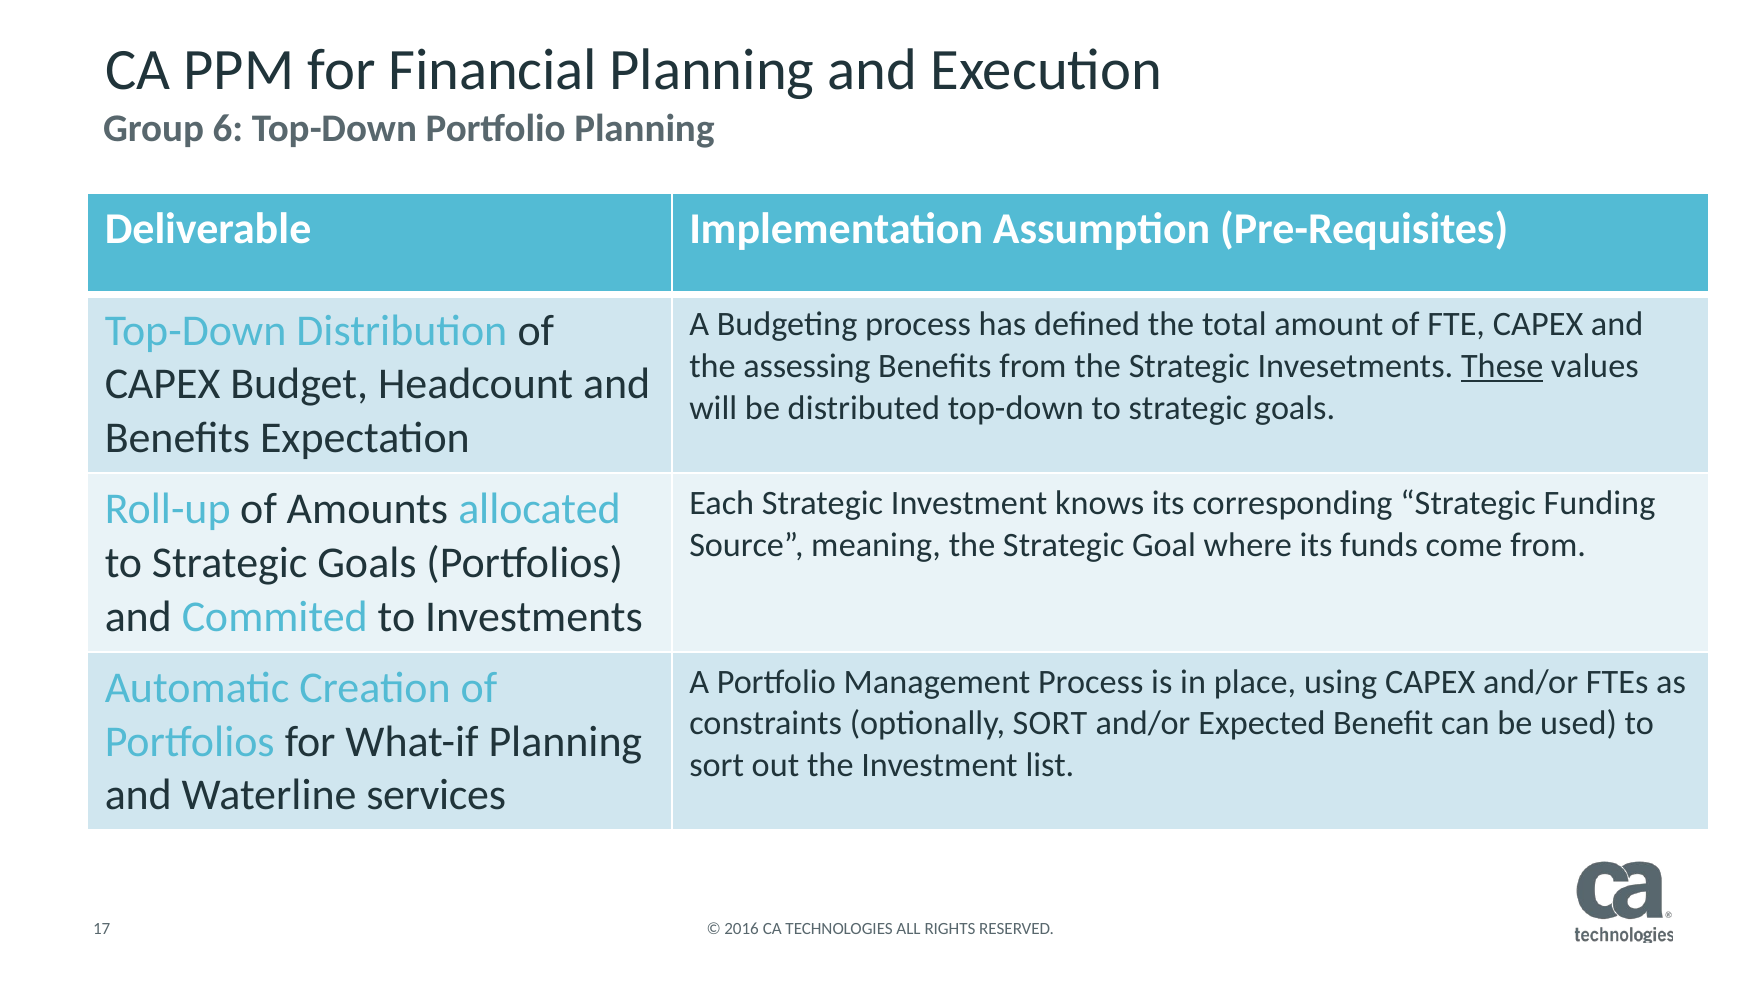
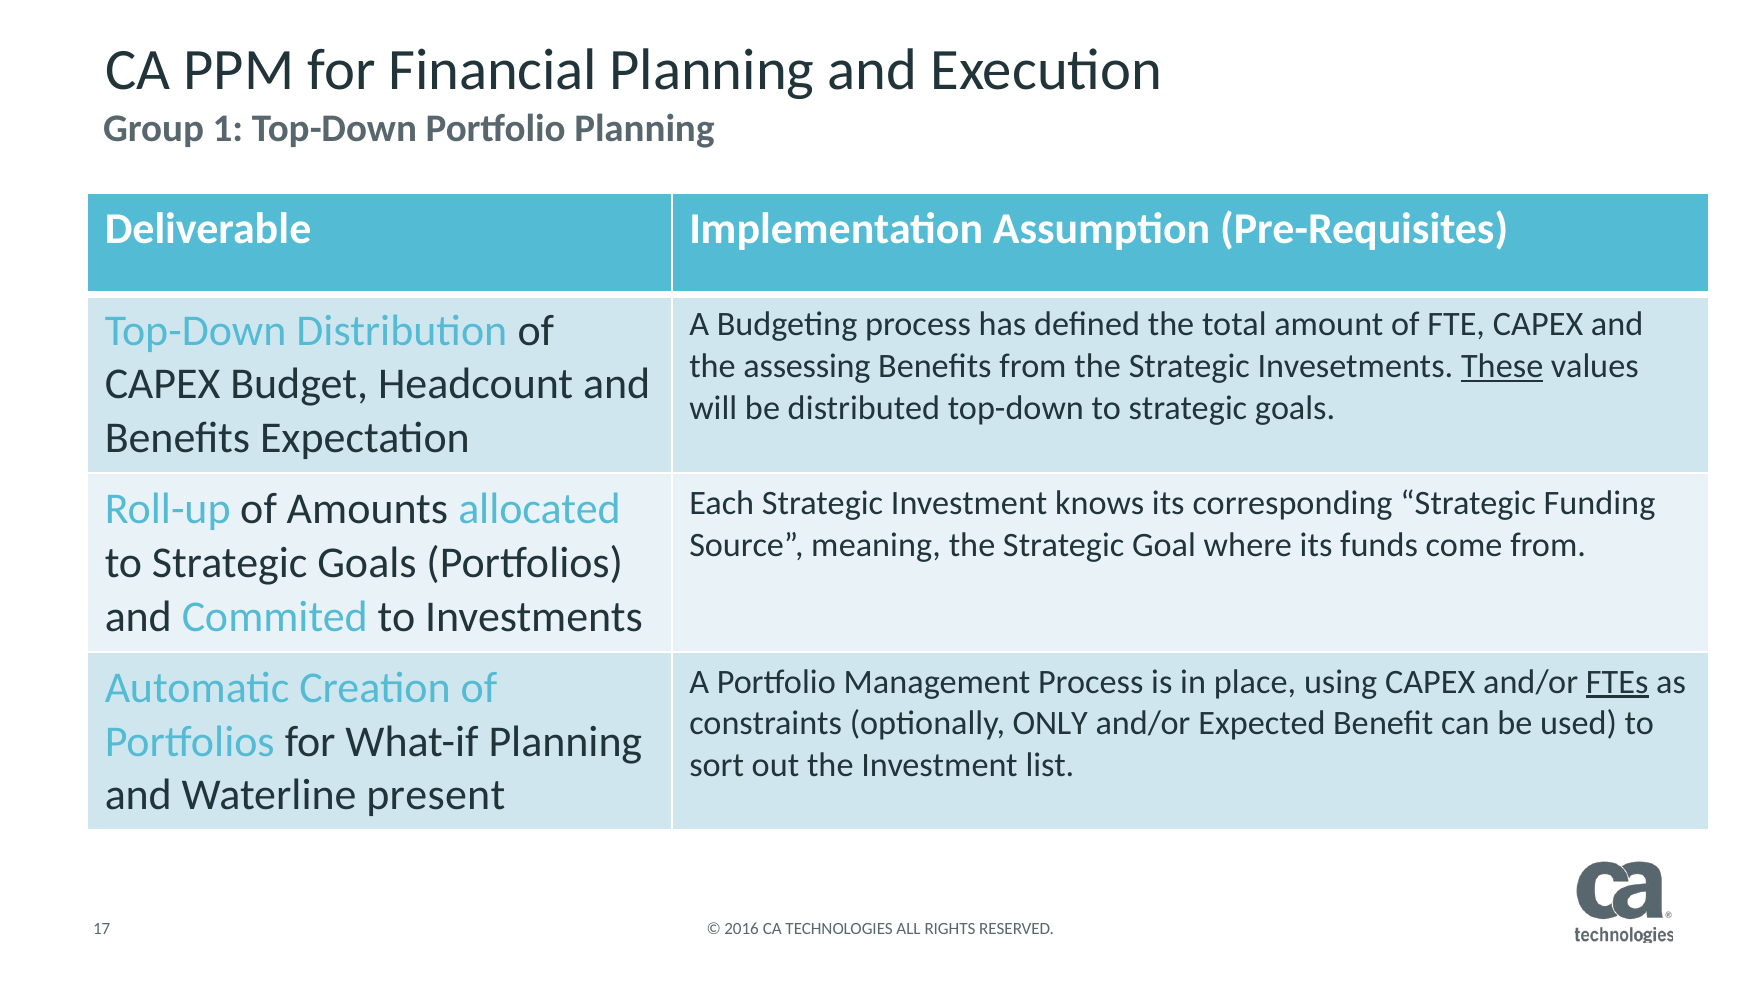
6: 6 -> 1 (228, 129)
FTEs underline: none -> present (1617, 682)
optionally SORT: SORT -> ONLY (1050, 724)
services: services -> present (436, 796)
